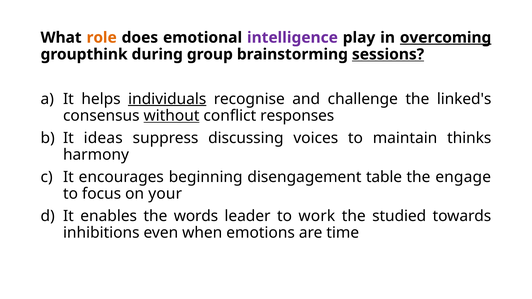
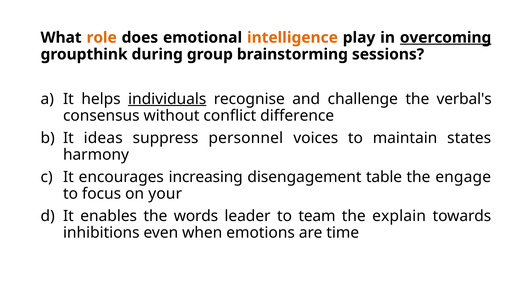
intelligence colour: purple -> orange (292, 38)
sessions underline: present -> none (388, 54)
linked's: linked's -> verbal's (464, 99)
without underline: present -> none (171, 116)
responses: responses -> difference (297, 116)
discussing: discussing -> personnel (246, 138)
thinks: thinks -> states (469, 138)
beginning: beginning -> increasing (206, 177)
work: work -> team (317, 216)
studied: studied -> explain (399, 216)
